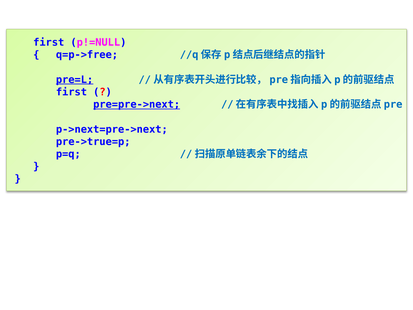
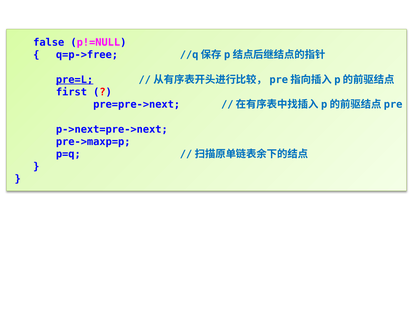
first: first -> false (49, 42)
pre=pre->next underline: present -> none (137, 104)
pre->true=p: pre->true=p -> pre->maxp=p (93, 142)
